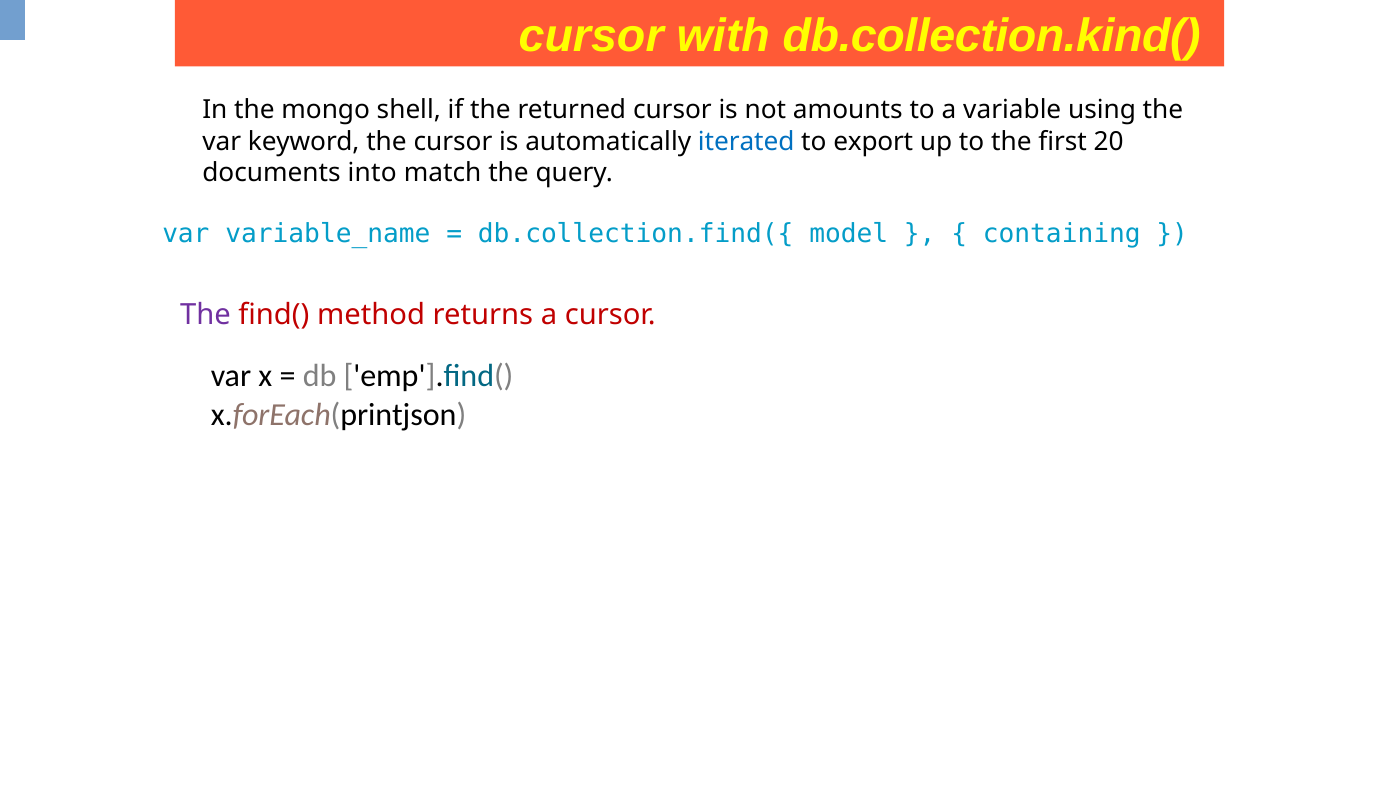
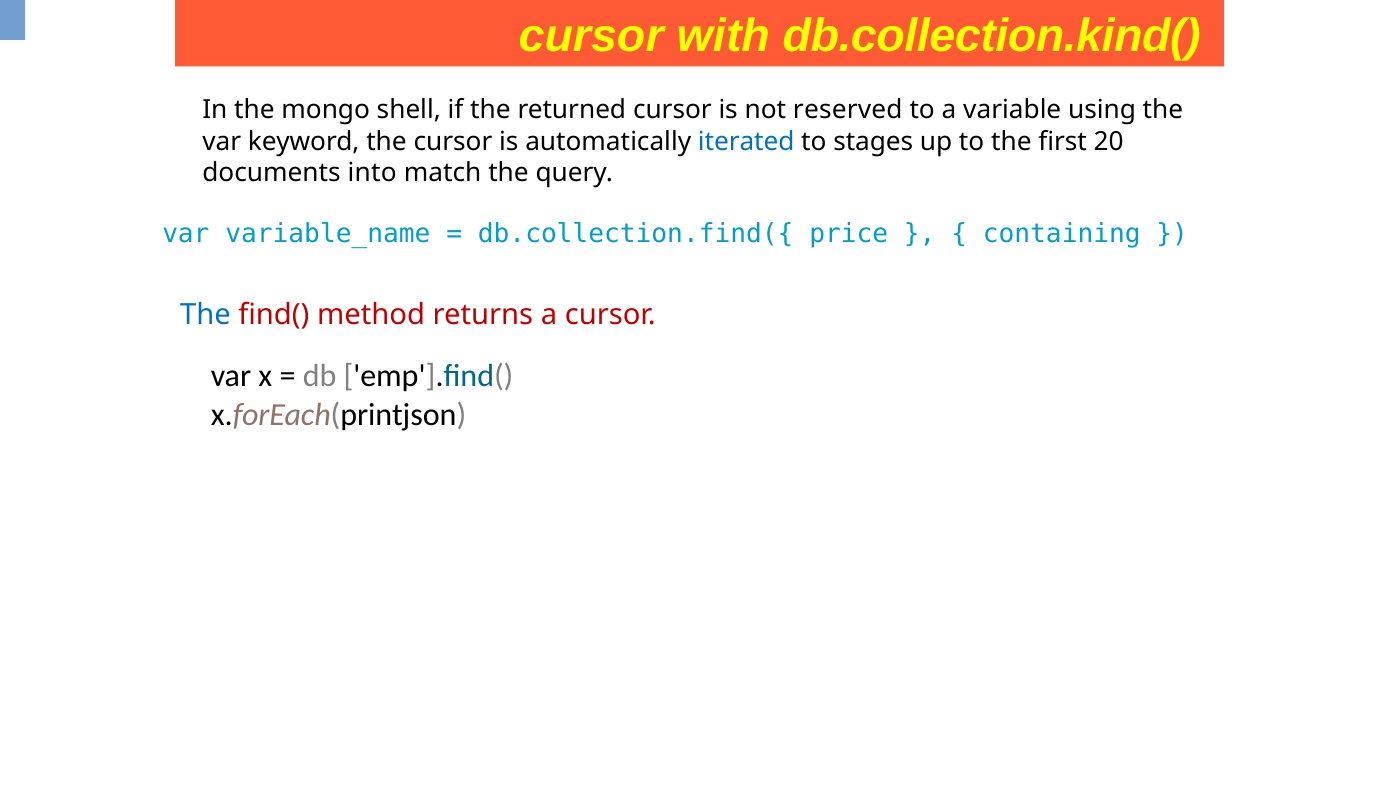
amounts: amounts -> reserved (848, 110)
export: export -> stages (873, 142)
model: model -> price (849, 234)
The colour: purple -> blue (206, 315)
